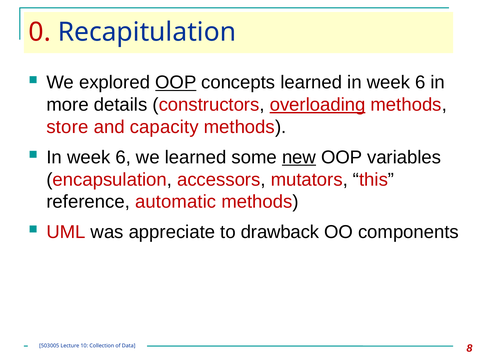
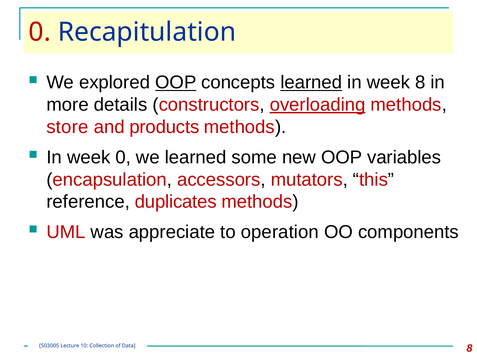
learned underline: none -> present (311, 82)
6: 6 -> 8 (420, 82)
capacity: capacity -> products (164, 127)
6: 6 -> 0 (123, 157)
new underline: present -> none (299, 157)
automatic: automatic -> duplicates (176, 202)
drawback: drawback -> operation (280, 232)
